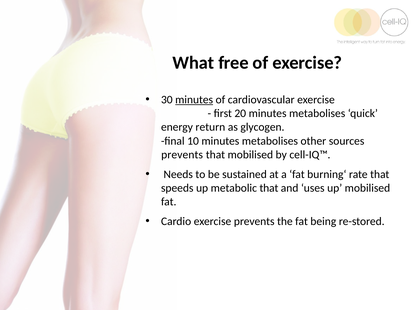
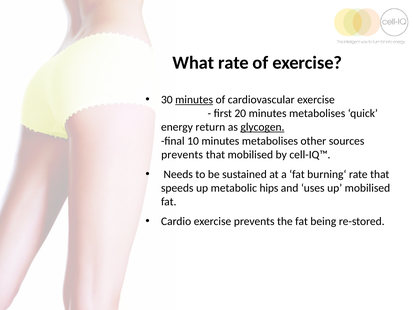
What free: free -> rate (233, 63)
glycogen underline: none -> present (262, 127)
metabolic that: that -> hips (269, 188)
